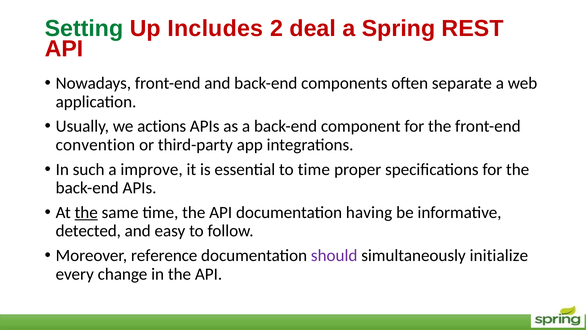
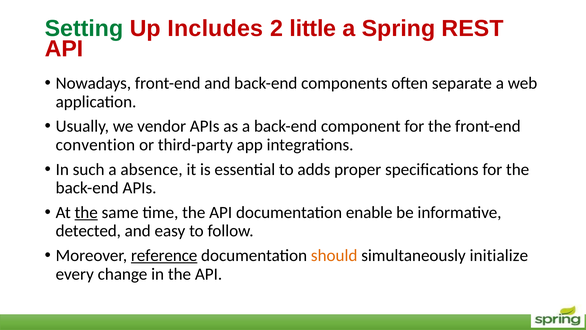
deal: deal -> little (313, 29)
actions: actions -> vendor (162, 126)
improve: improve -> absence (152, 169)
to time: time -> adds (314, 169)
having: having -> enable (369, 212)
reference underline: none -> present (164, 255)
should colour: purple -> orange (334, 255)
